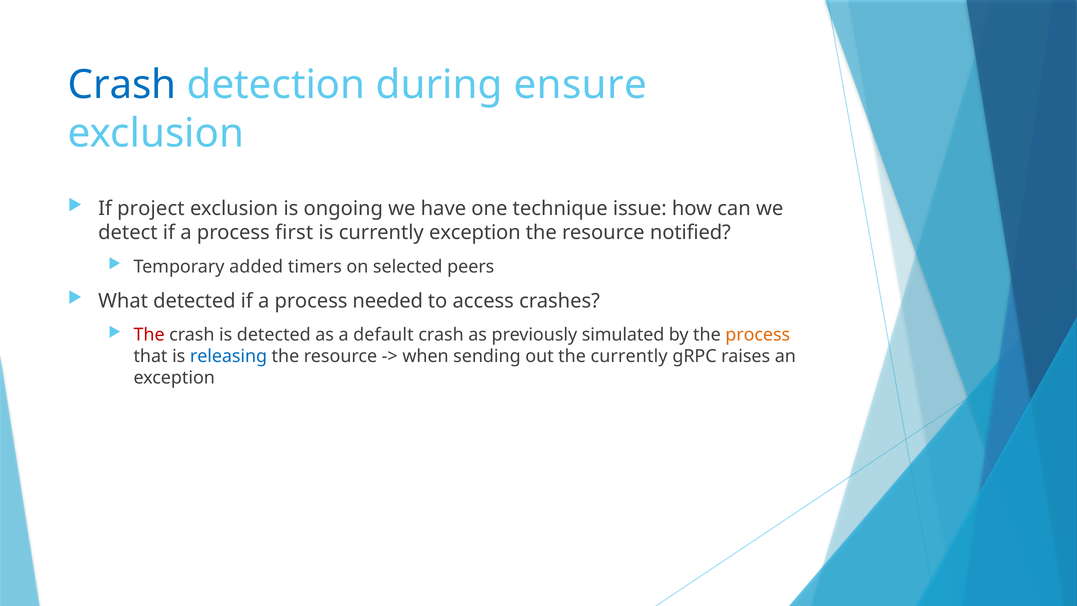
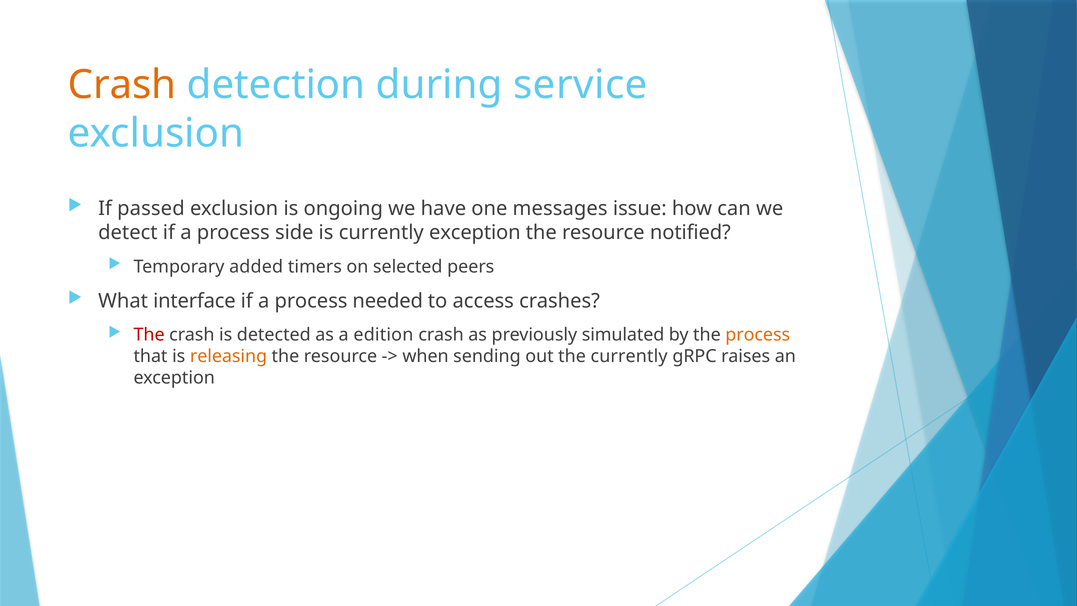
Crash colour: blue -> orange (122, 85)
ensure: ensure -> service (580, 85)
project: project -> passed (151, 208)
technique: technique -> messages (560, 208)
first: first -> side (294, 233)
What detected: detected -> interface (194, 301)
default: default -> edition (383, 335)
releasing colour: blue -> orange (229, 356)
